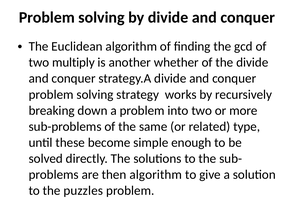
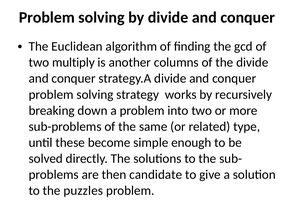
whether: whether -> columns (176, 62)
then algorithm: algorithm -> candidate (156, 174)
